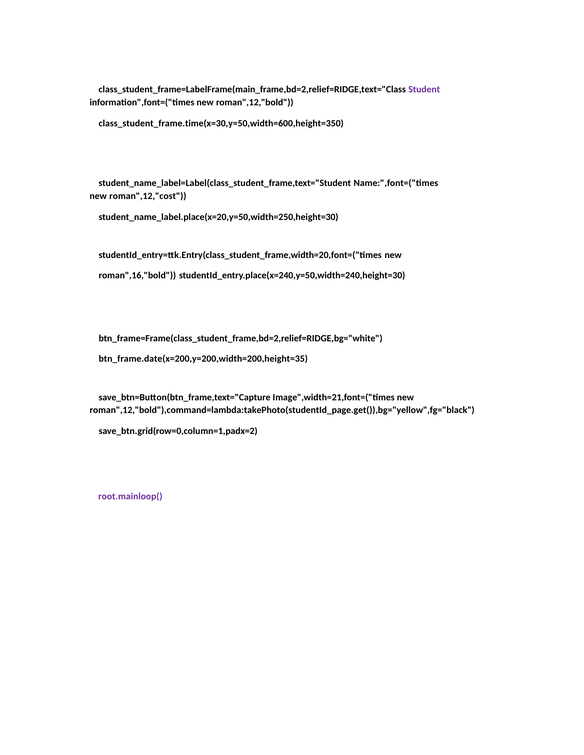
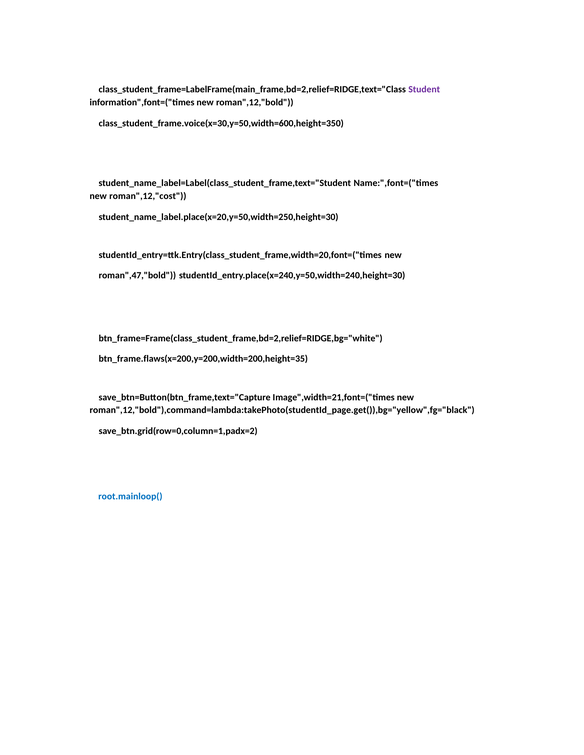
class_student_frame.time(x=30,y=50,width=600,height=350: class_student_frame.time(x=30,y=50,width=600,height=350 -> class_student_frame.voice(x=30,y=50,width=600,height=350 (221, 123)
roman",16,"bold: roman",16,"bold -> roman",47,"bold (137, 276)
btn_frame.date(x=200,y=200,width=200,height=35: btn_frame.date(x=200,y=200,width=200,height=35 -> btn_frame.flaws(x=200,y=200,width=200,height=35 (203, 359)
root.mainloop( colour: purple -> blue (130, 497)
